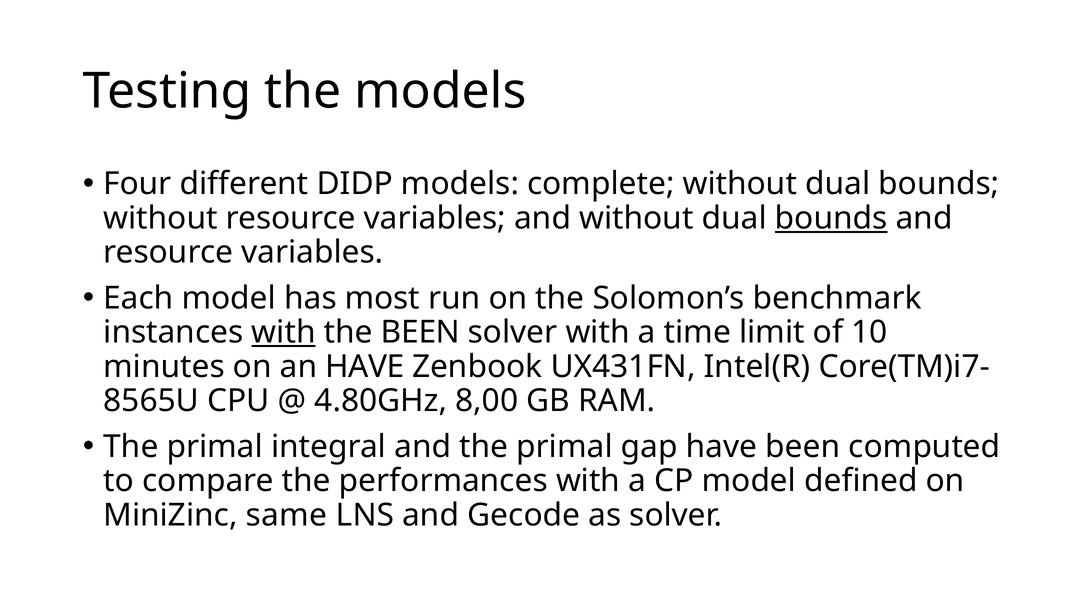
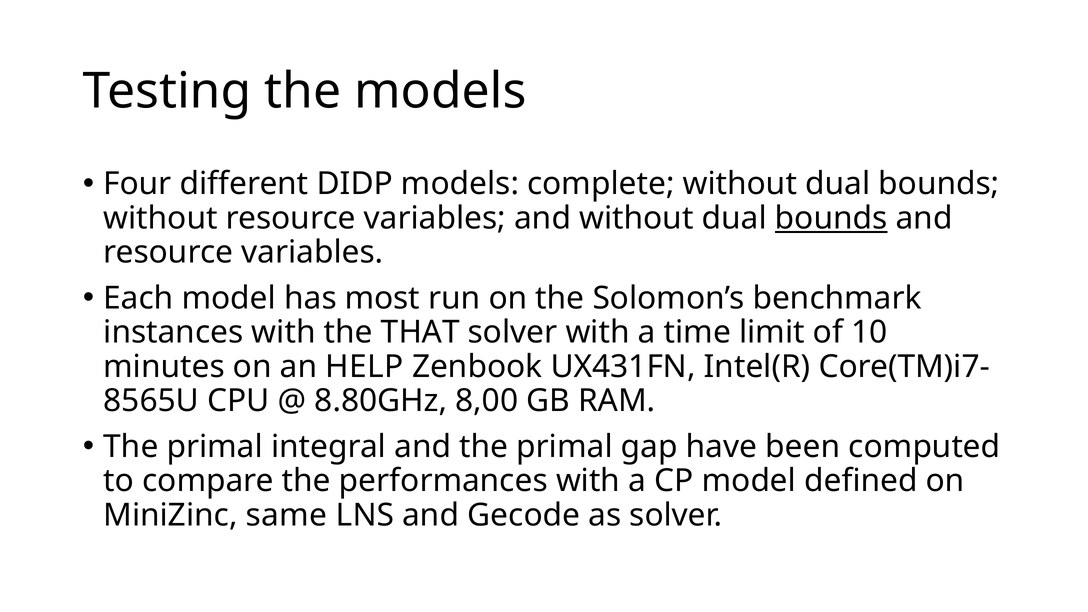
with underline: present -> none (284, 332)
the BEEN: BEEN -> THAT (420, 332)
an HAVE: HAVE -> HELP (364, 367)
4.80GHz: 4.80GHz -> 8.80GHz (381, 401)
